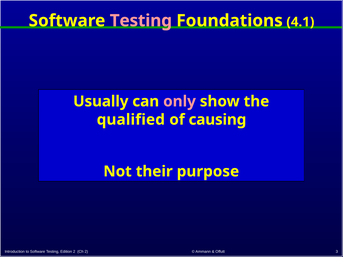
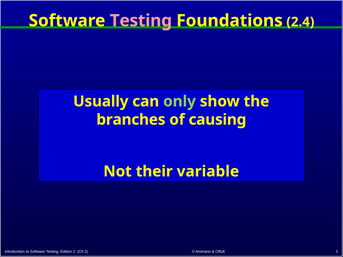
4.1: 4.1 -> 2.4 (300, 22)
only colour: pink -> light green (180, 101)
qualified: qualified -> branches (131, 120)
purpose: purpose -> variable (208, 172)
